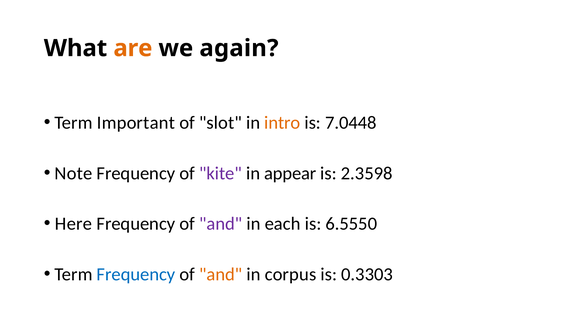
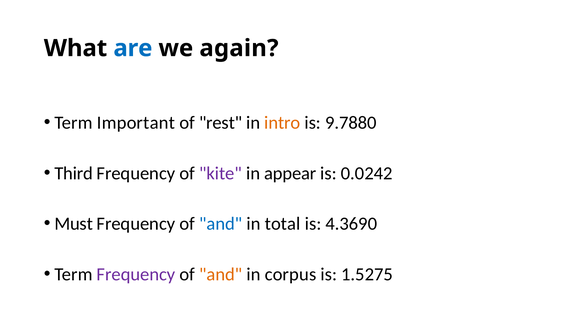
are colour: orange -> blue (133, 48)
slot: slot -> rest (221, 123)
7.0448: 7.0448 -> 9.7880 (351, 123)
Note: Note -> Third (74, 174)
2.3598: 2.3598 -> 0.0242 (367, 174)
Here: Here -> Must (74, 224)
and colour: purple -> blue (221, 224)
each: each -> total (283, 224)
6.5550: 6.5550 -> 4.3690 (351, 224)
Frequency colour: blue -> purple (136, 275)
0.3303: 0.3303 -> 1.5275 (367, 275)
